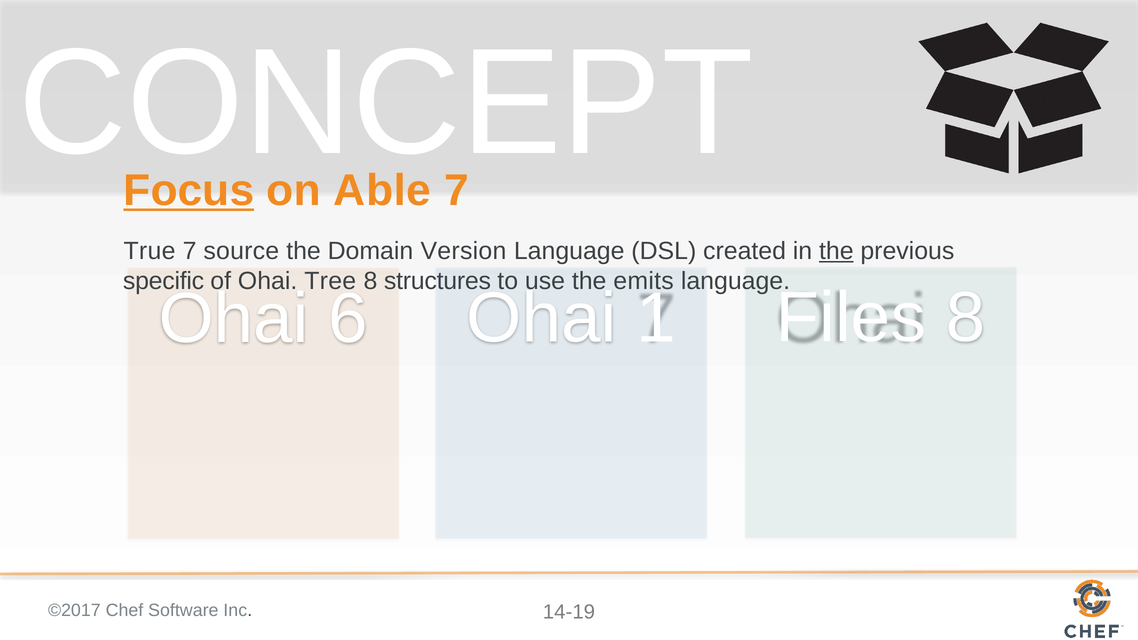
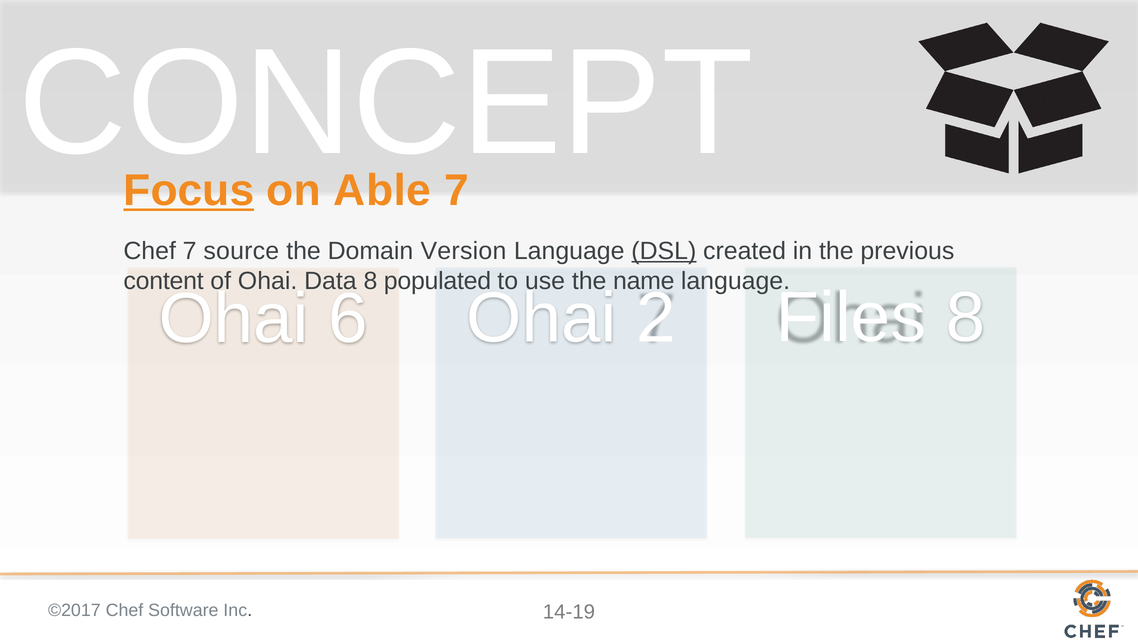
True: True -> Chef (150, 251)
DSL underline: none -> present (664, 251)
the underline: present -> none (836, 251)
specific: specific -> content (164, 281)
Tree: Tree -> Data (330, 281)
structures: structures -> populated (437, 281)
emits: emits -> name (644, 281)
1: 1 -> 2 (656, 318)
